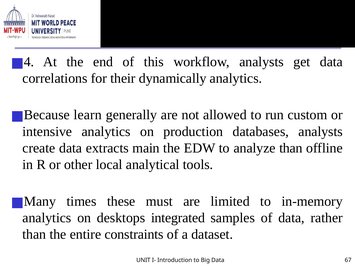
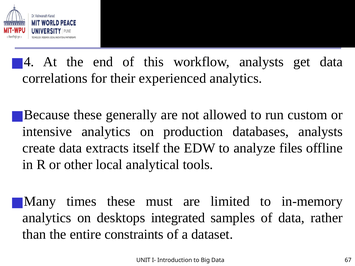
dynamically: dynamically -> experienced (173, 78)
Because learn: learn -> these (88, 115)
main: main -> itself (146, 148)
analyze than: than -> files (291, 148)
